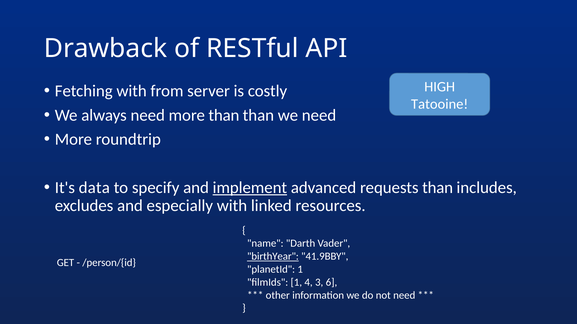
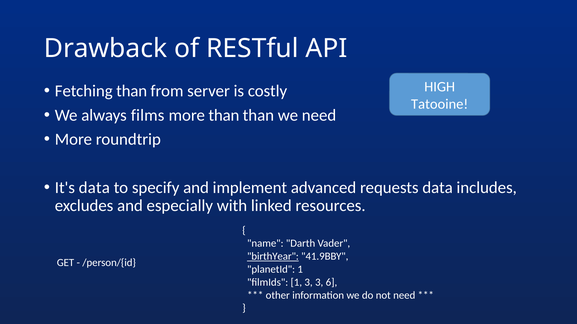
Fetching with: with -> than (132, 91)
always need: need -> films (148, 115)
implement underline: present -> none (250, 188)
requests than: than -> data (438, 188)
1 4: 4 -> 3 (309, 283)
